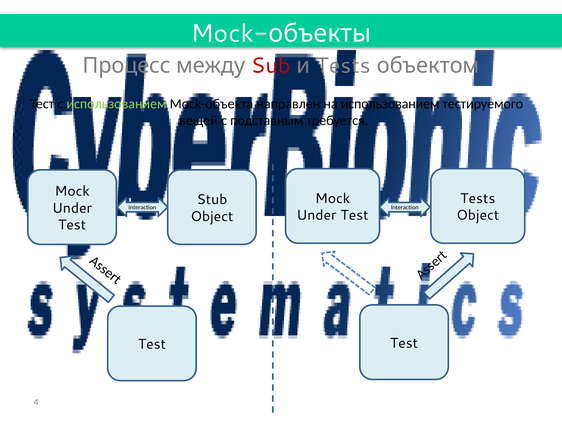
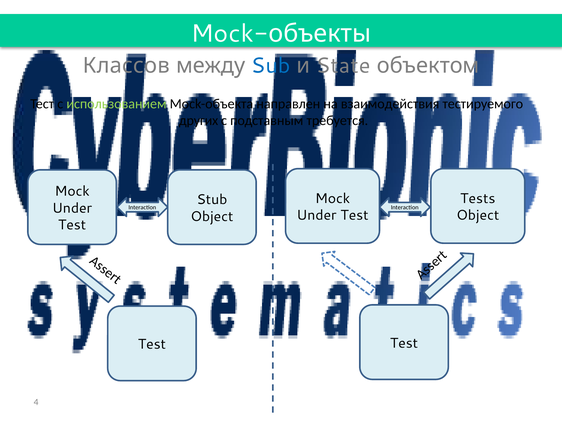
Процесс: Процесс -> Классов (126, 66)
Sub colour: red -> blue (271, 66)
и Tests: Tests -> State (343, 66)
на использованием: использованием -> взаимодействия (390, 104)
вещей: вещей -> других (199, 120)
